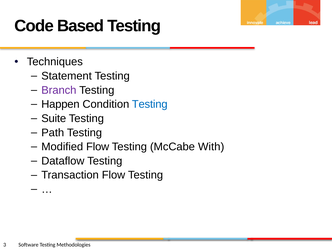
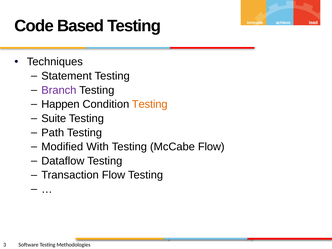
Testing colour: blue -> orange (150, 104)
Modified Flow: Flow -> With (98, 147)
McCabe With: With -> Flow (211, 147)
